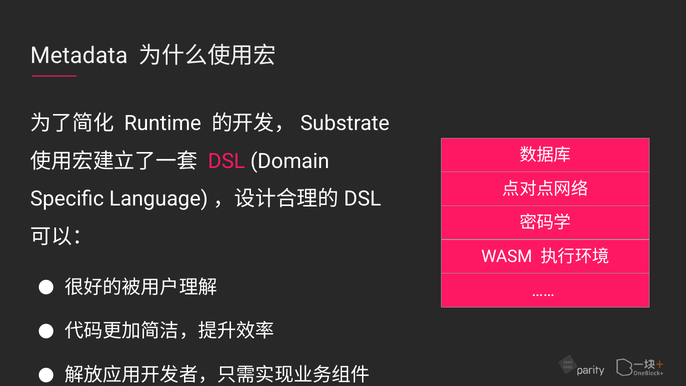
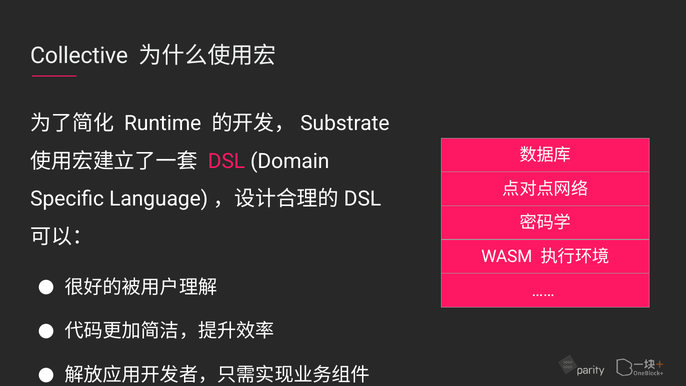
Metadata: Metadata -> Collective (79, 56)
